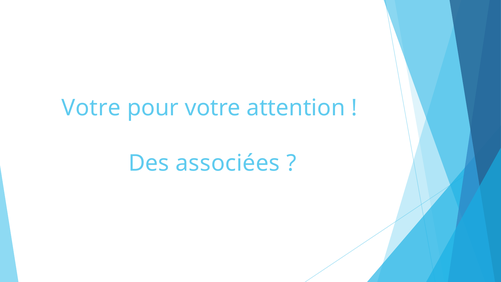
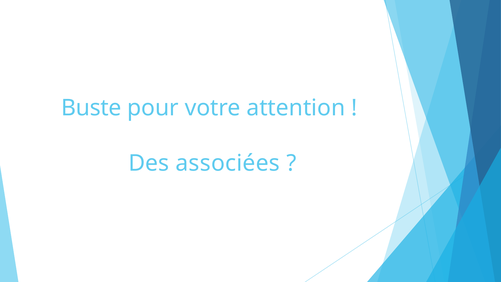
Votre: Votre -> Buste (91, 108)
